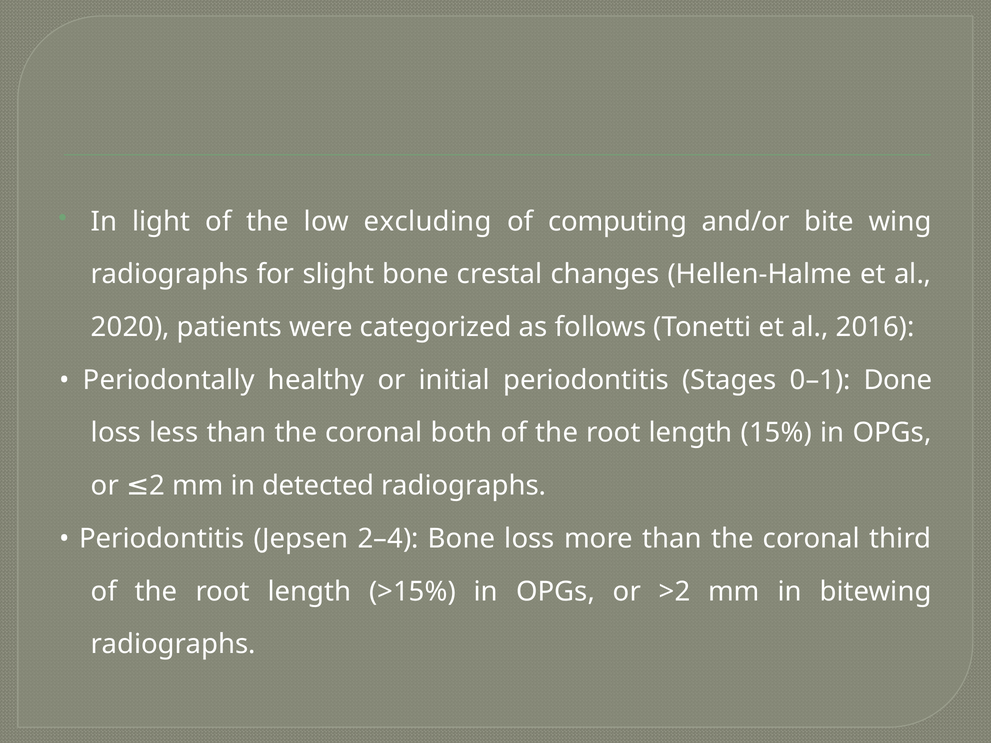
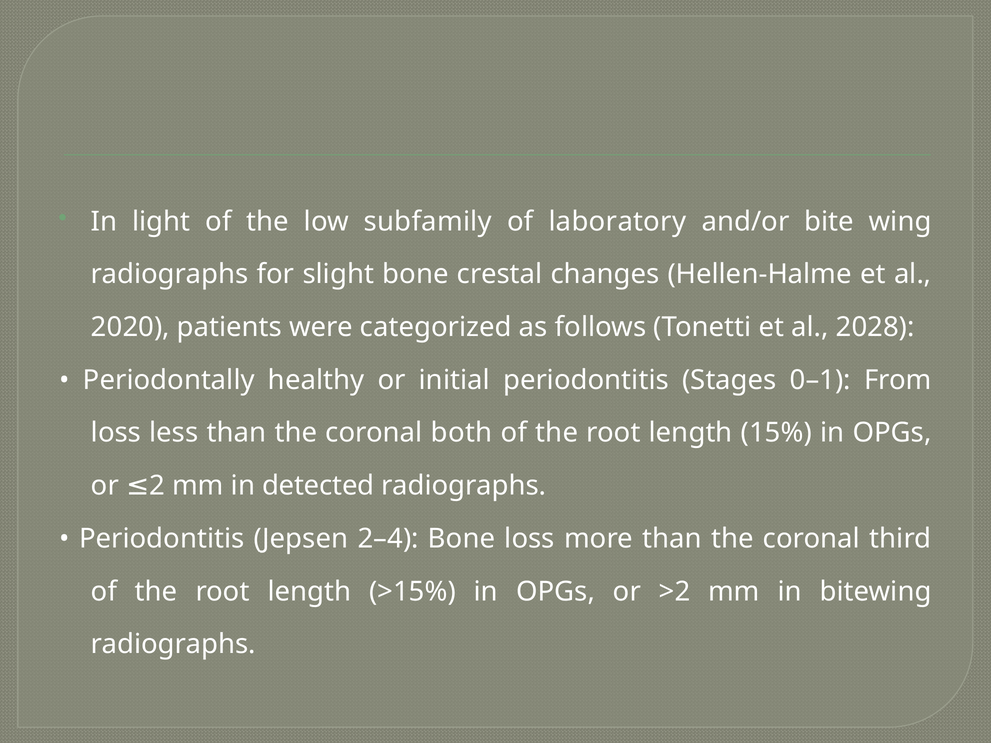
excluding: excluding -> subfamily (428, 222)
computing: computing -> laboratory (617, 222)
2016: 2016 -> 2028 (875, 327)
Done: Done -> From (898, 380)
